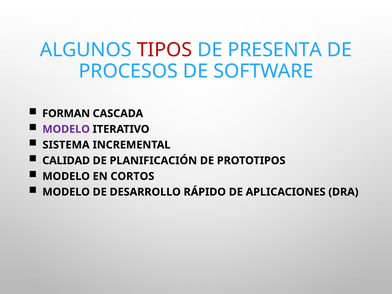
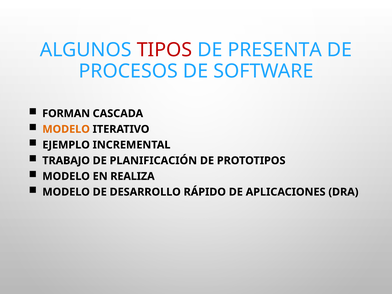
MODELO colour: purple -> orange (66, 129)
SISTEMA: SISTEMA -> EJEMPLO (66, 145)
CALIDAD: CALIDAD -> TRABAJO (66, 161)
CORTOS: CORTOS -> REALIZA (132, 176)
